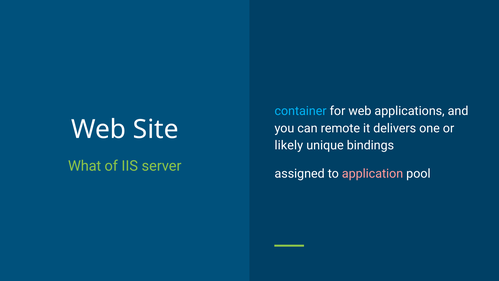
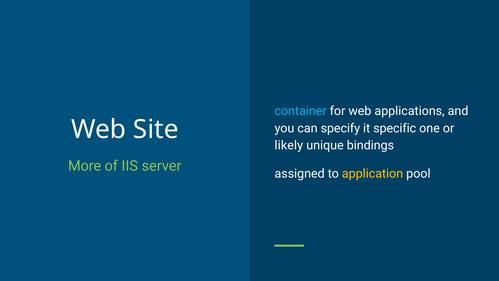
remote: remote -> specify (340, 128)
delivers: delivers -> specific (395, 128)
What: What -> More (85, 166)
application colour: pink -> yellow (373, 174)
